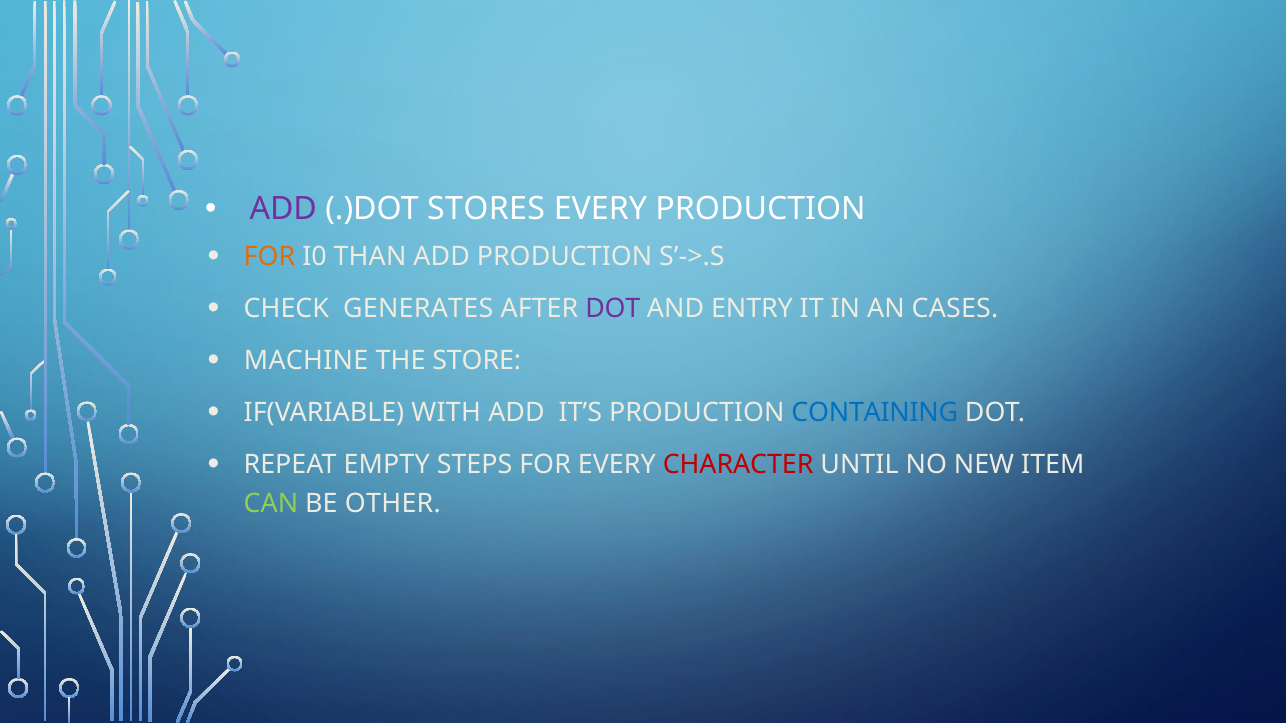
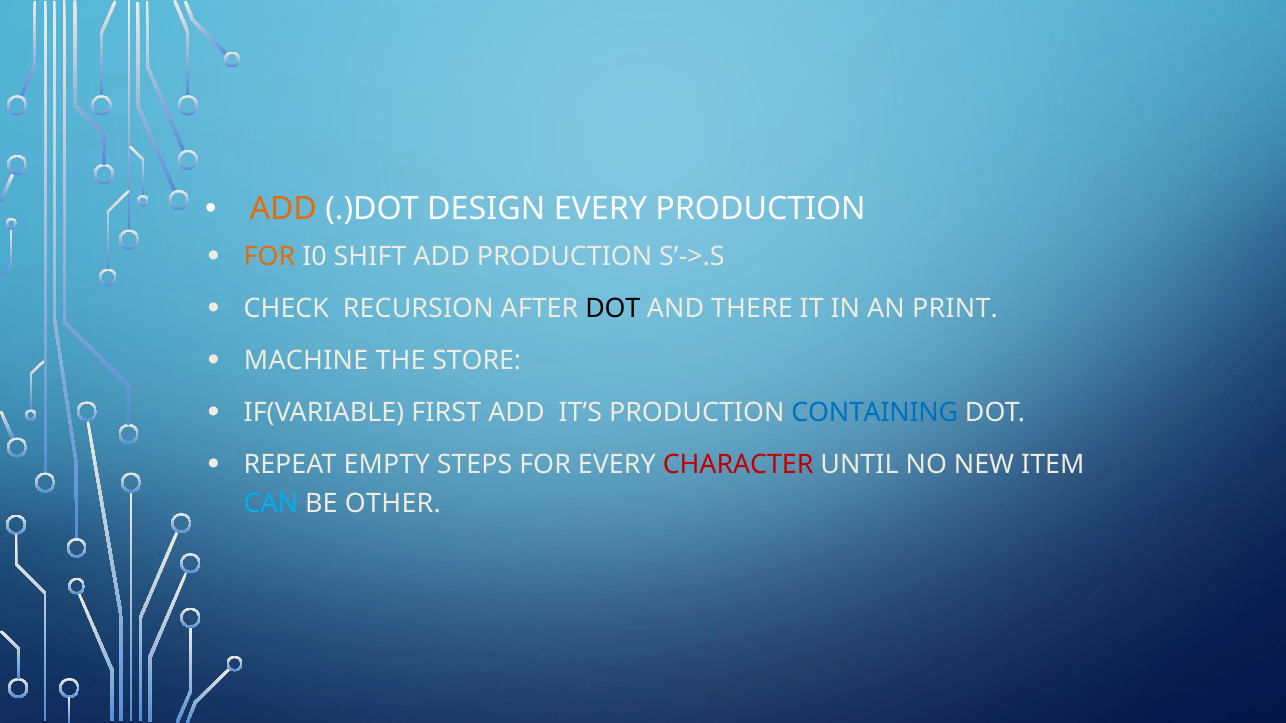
ADD colour: purple -> orange (283, 209)
STORES: STORES -> DESIGN (486, 209)
THAN: THAN -> SHIFT (370, 257)
GENERATES: GENERATES -> RECURSION (418, 309)
DOT colour: purple -> black (613, 309)
ENTRY: ENTRY -> THERE (752, 309)
CASES: CASES -> PRINT (955, 309)
WITH: WITH -> FIRST (446, 413)
CAN colour: light green -> light blue (271, 503)
